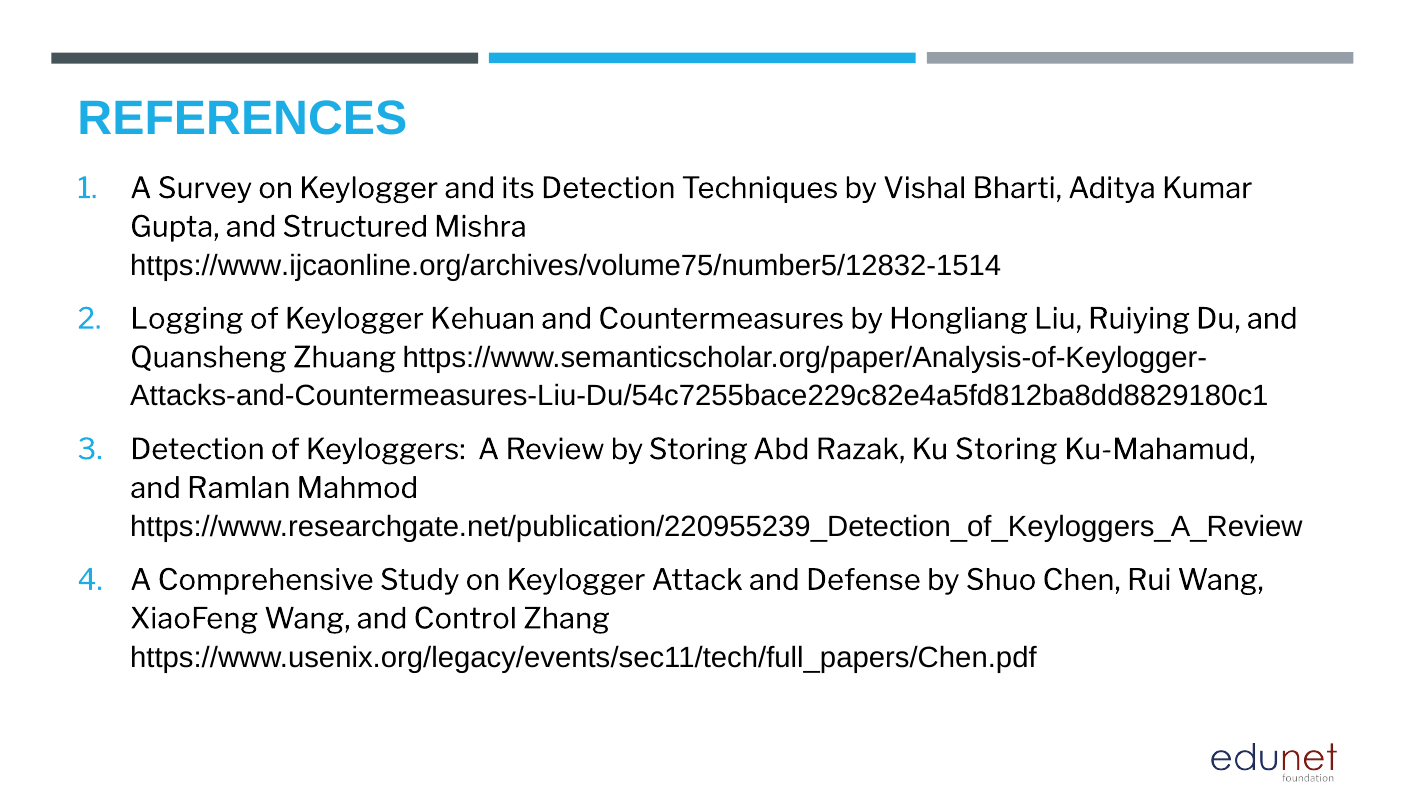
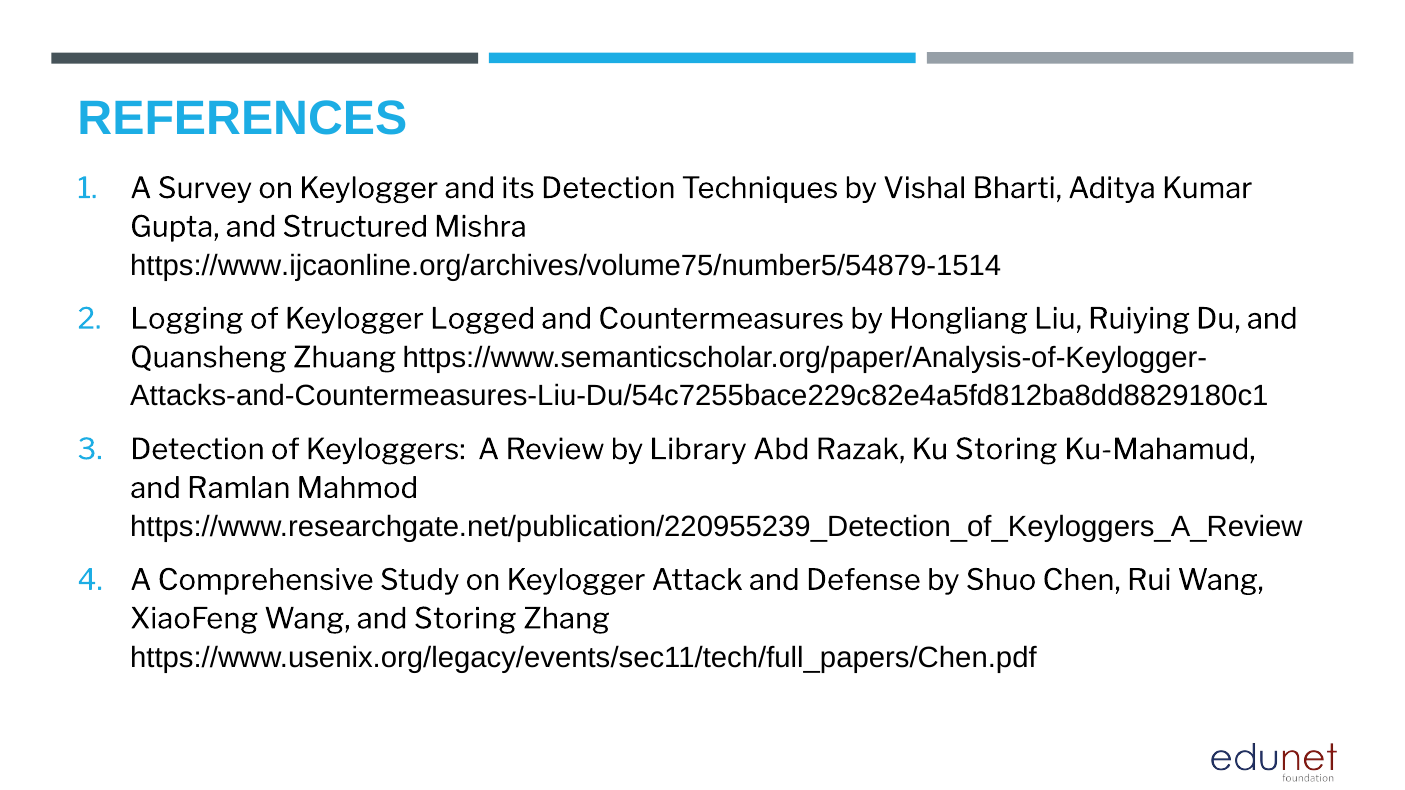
https://www.ijcaonline.org/archives/volume75/number5/12832-1514: https://www.ijcaonline.org/archives/volume75/number5/12832-1514 -> https://www.ijcaonline.org/archives/volume75/number5/54879-1514 (566, 266)
Kehuan: Kehuan -> Logged (483, 319)
by Storing: Storing -> Library (698, 450)
and Control: Control -> Storing (465, 619)
